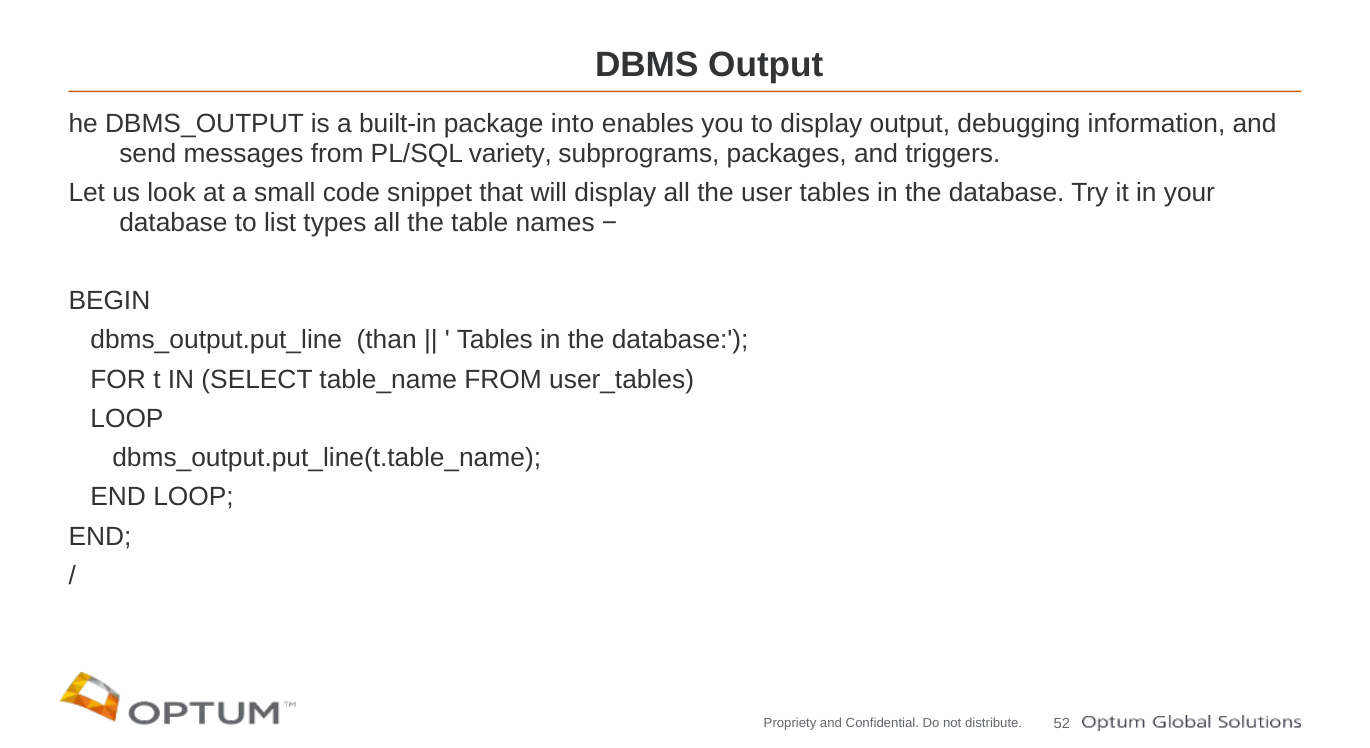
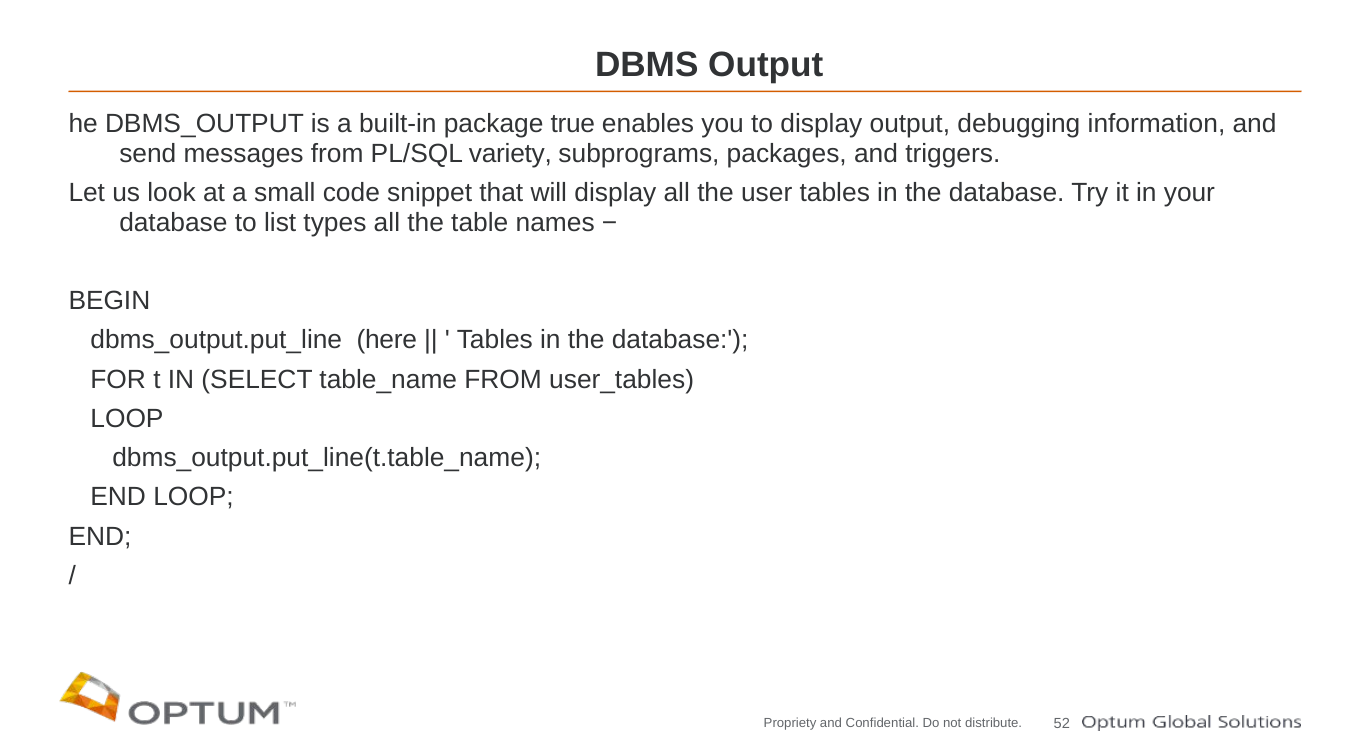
into: into -> true (573, 123)
than: than -> here (387, 340)
